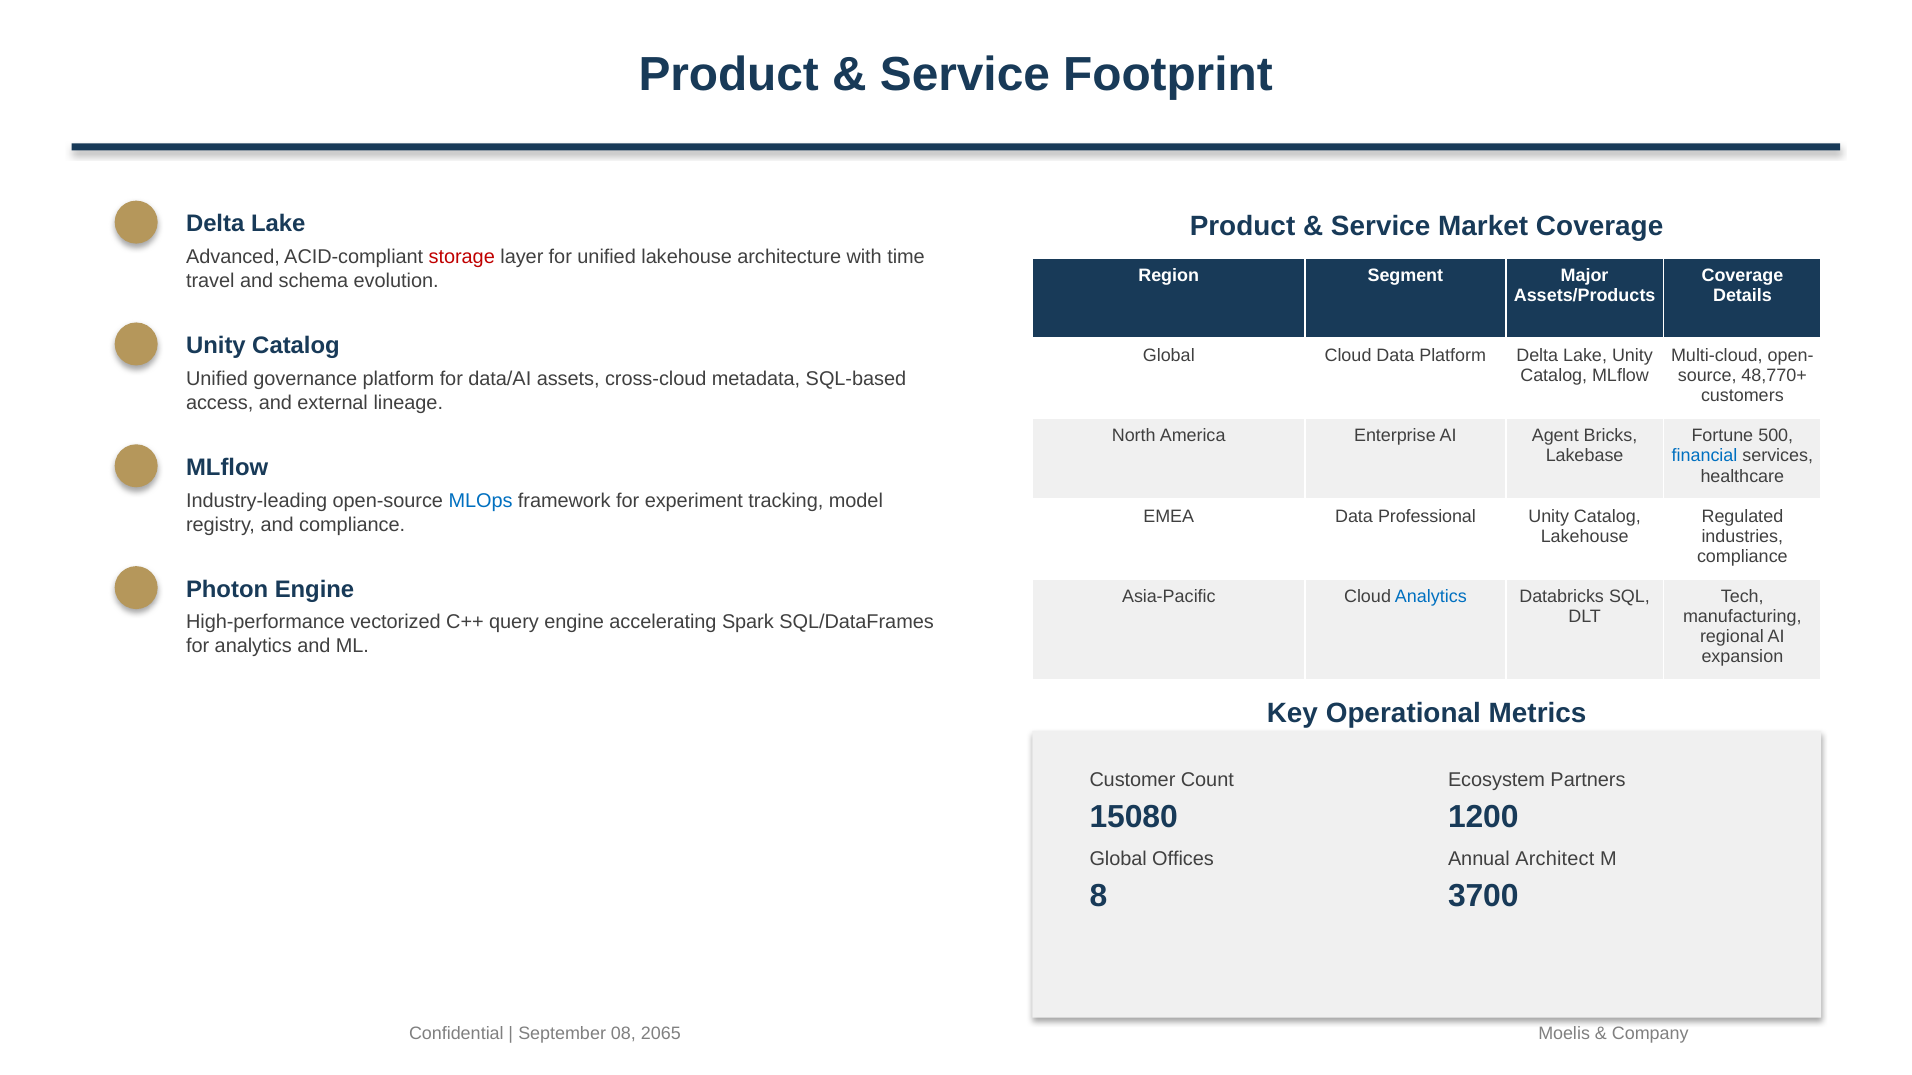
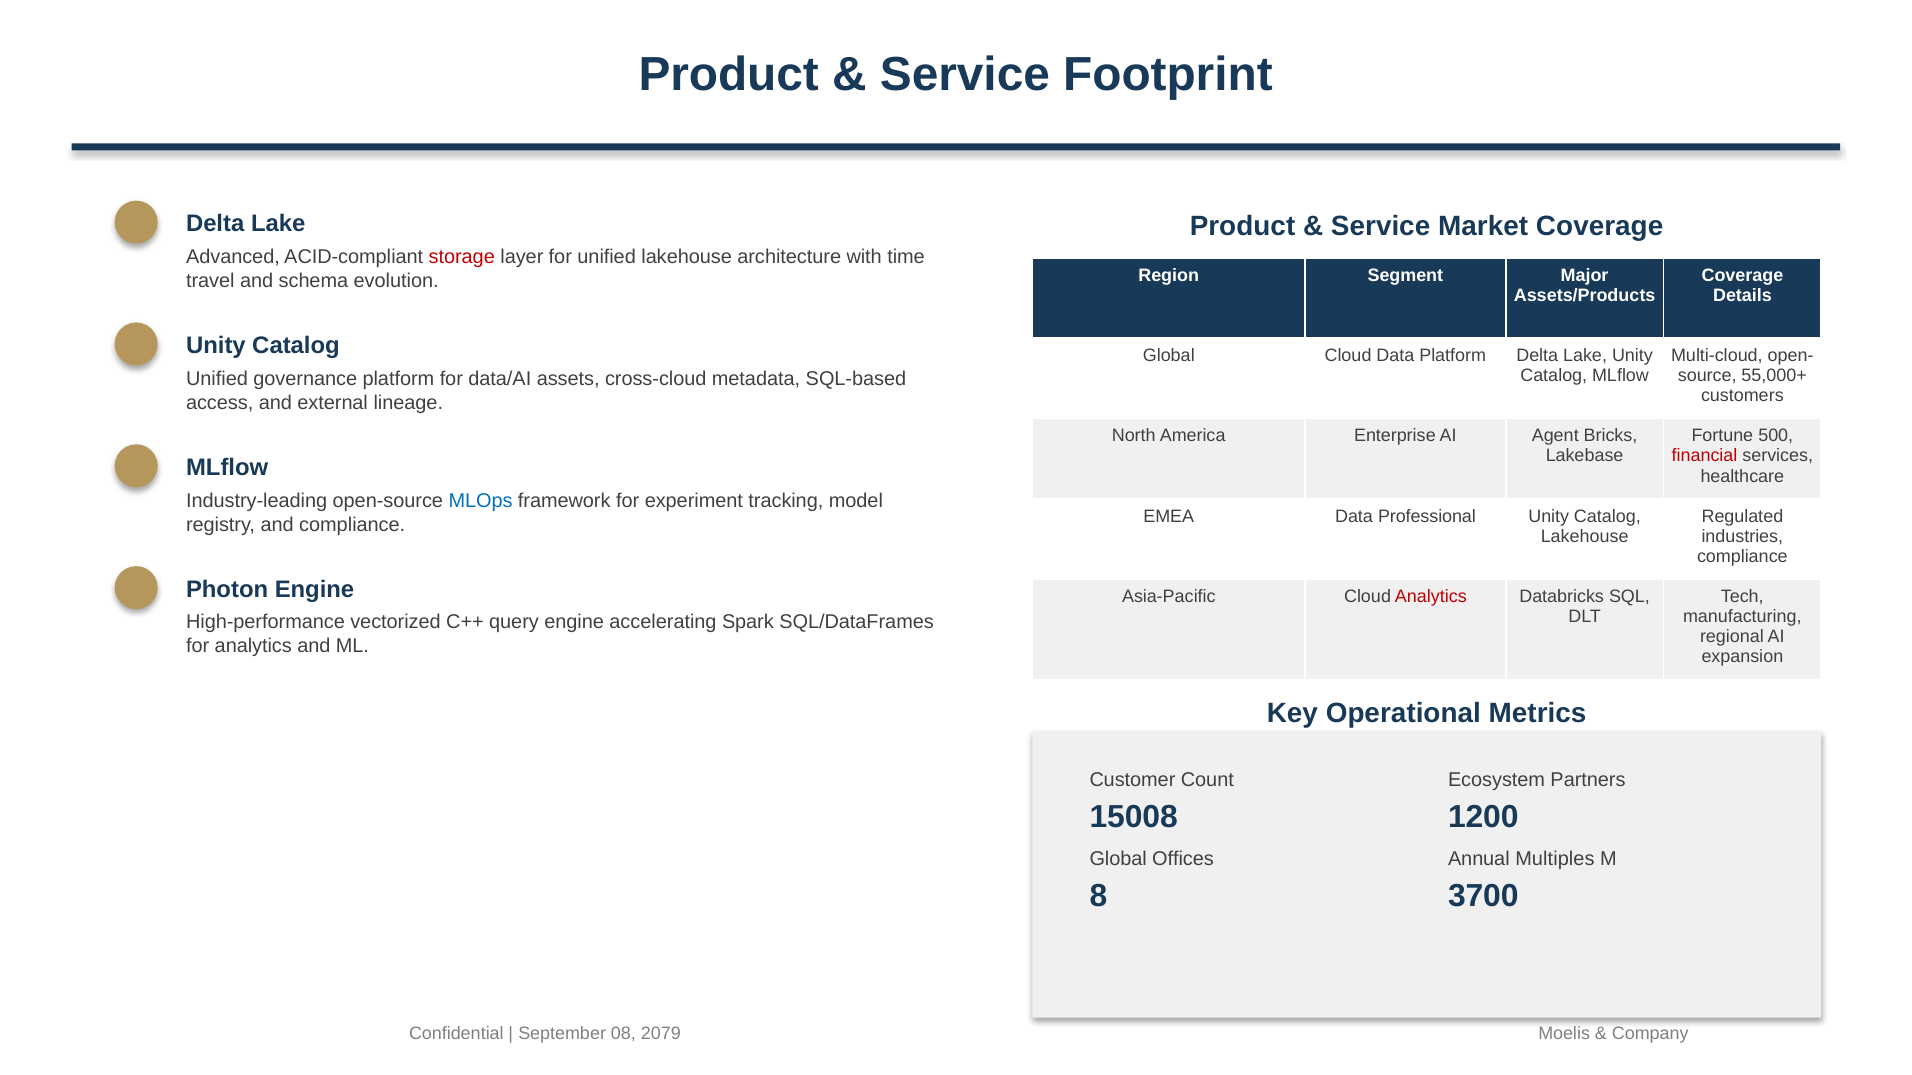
48,770+: 48,770+ -> 55,000+ (1774, 376)
financial colour: blue -> red (1705, 456)
Analytics colour: blue -> red (1431, 597)
15080: 15080 -> 15008 (1134, 817)
Architect: Architect -> Multiples (1555, 859)
2065: 2065 -> 2079 (661, 1034)
